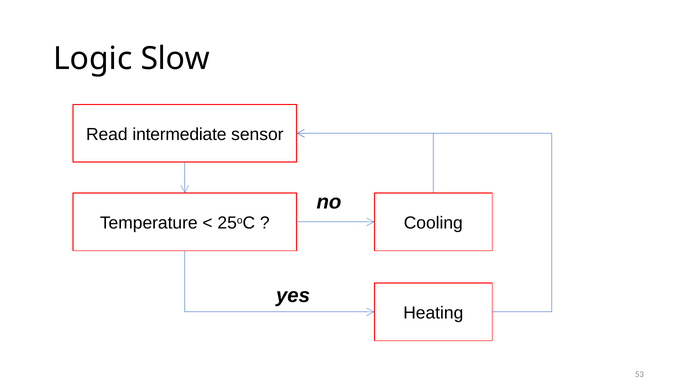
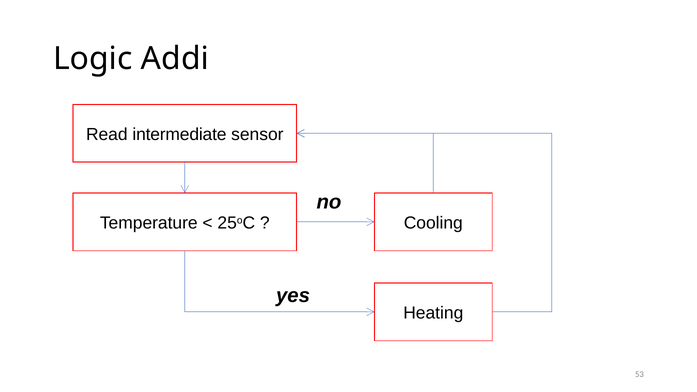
Slow: Slow -> Addi (175, 59)
